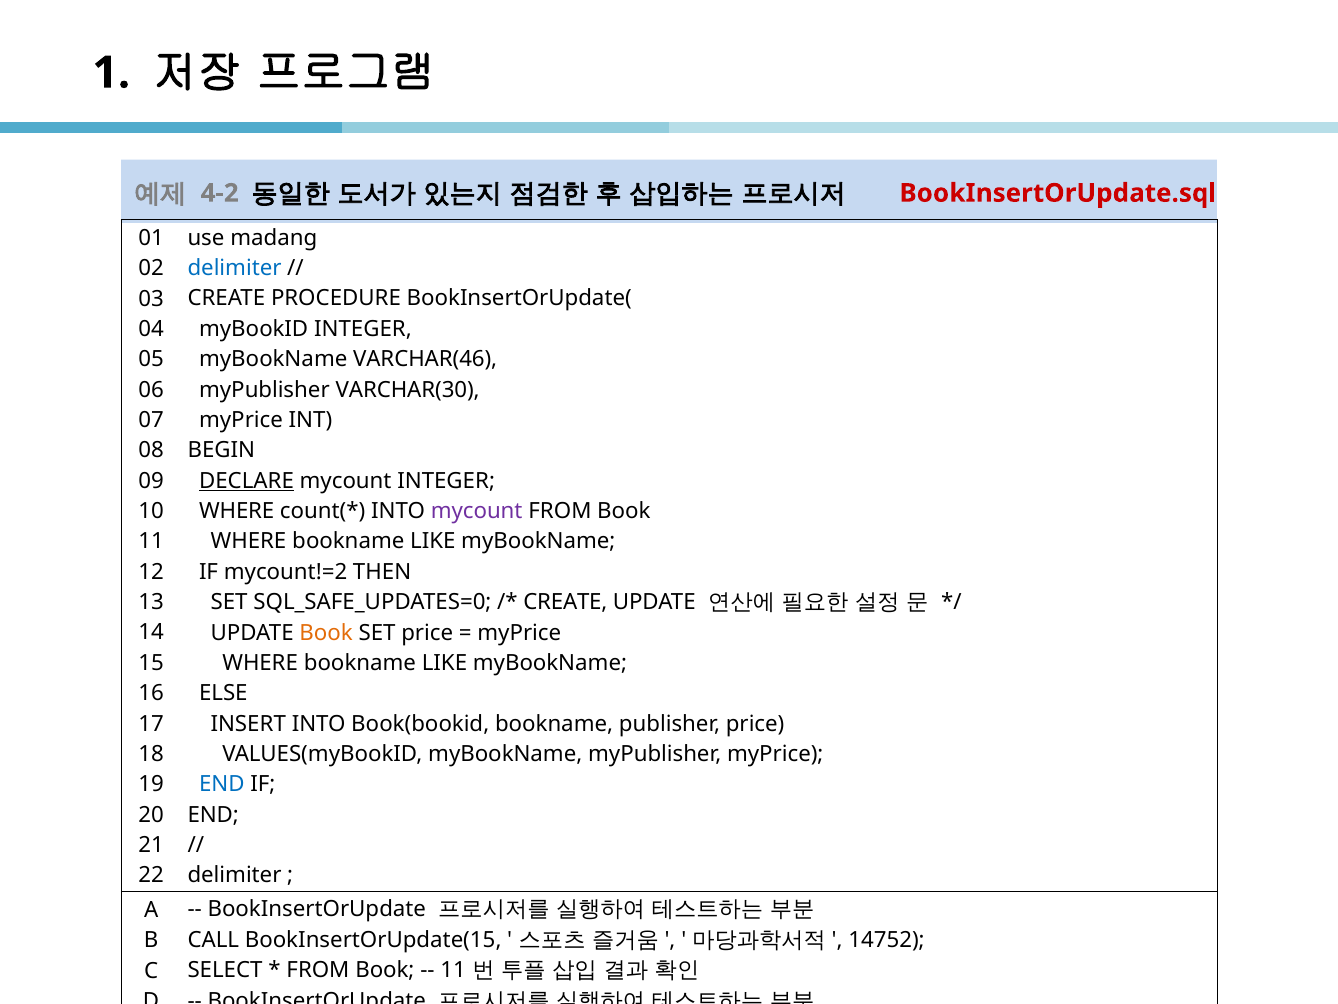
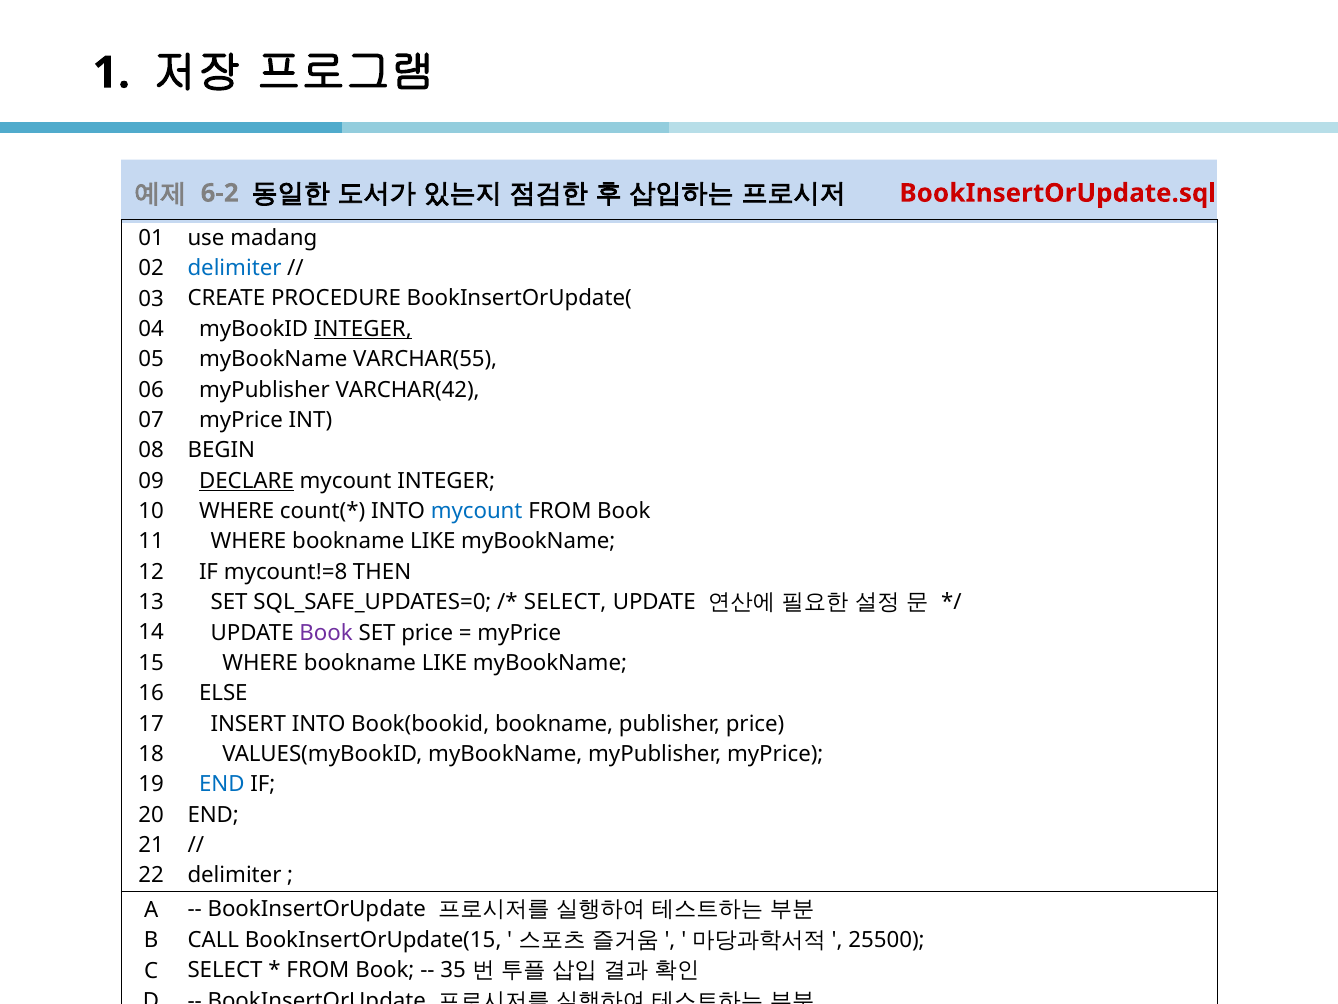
4-2: 4-2 -> 6-2 (220, 193)
INTEGER underline: none -> present (363, 329)
VARCHAR(46: VARCHAR(46 -> VARCHAR(55 (425, 359)
VARCHAR(30: VARCHAR(30 -> VARCHAR(42 (408, 389)
mycount colour: purple -> blue (477, 511)
mycount!=2: mycount!=2 -> mycount!=8 (286, 572)
CREATE: CREATE -> SELECT (565, 602)
Book colour: orange -> purple (326, 632)
14752: 14752 -> 25500 (887, 940)
11: 11 -> 35 (453, 970)
